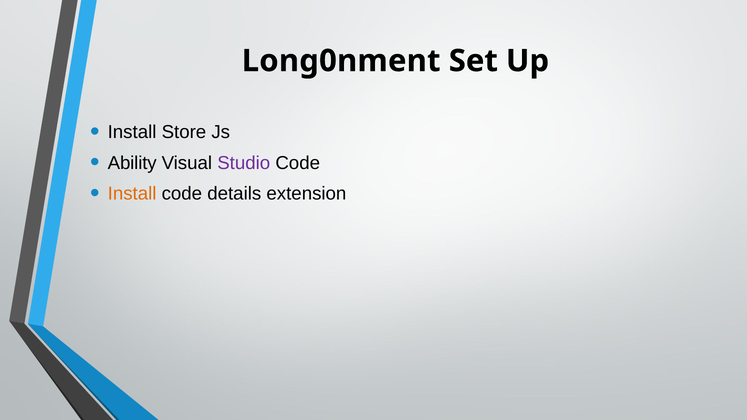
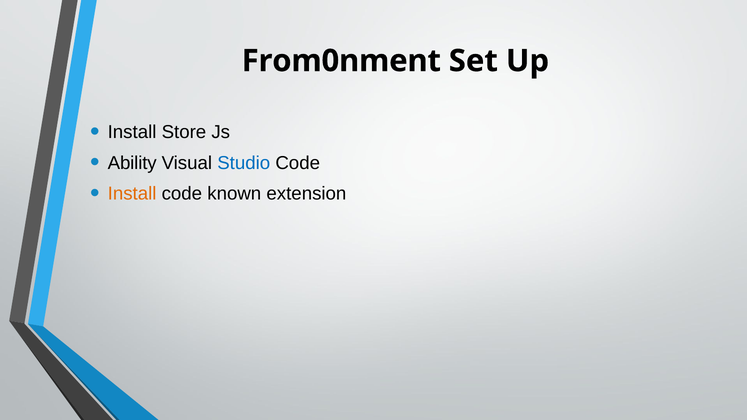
Long0nment: Long0nment -> From0nment (341, 61)
Studio colour: purple -> blue (244, 163)
details: details -> known (234, 194)
